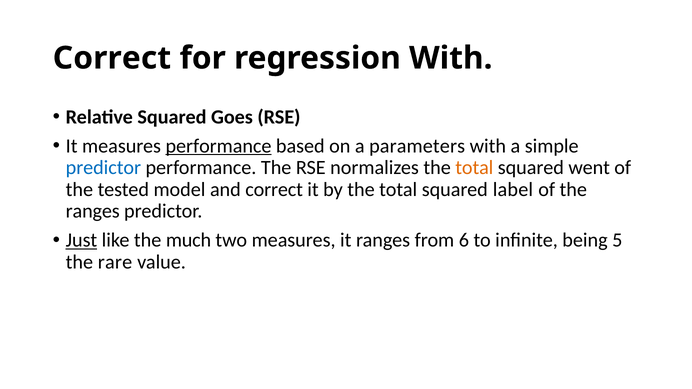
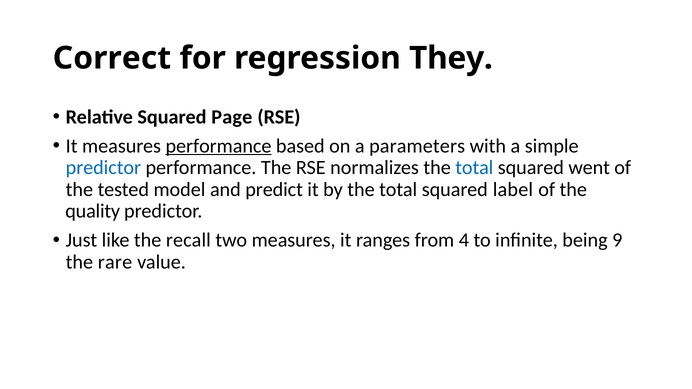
regression With: With -> They (451, 58)
Goes: Goes -> Page (232, 117)
total colour: orange -> blue (474, 168)
and correct: correct -> predict (274, 190)
ranges: ranges -> quality (93, 211)
Just underline: present -> none (81, 240)
much: much -> recall (188, 240)
6: 6 -> 4 (464, 240)
5: 5 -> 9 (617, 240)
